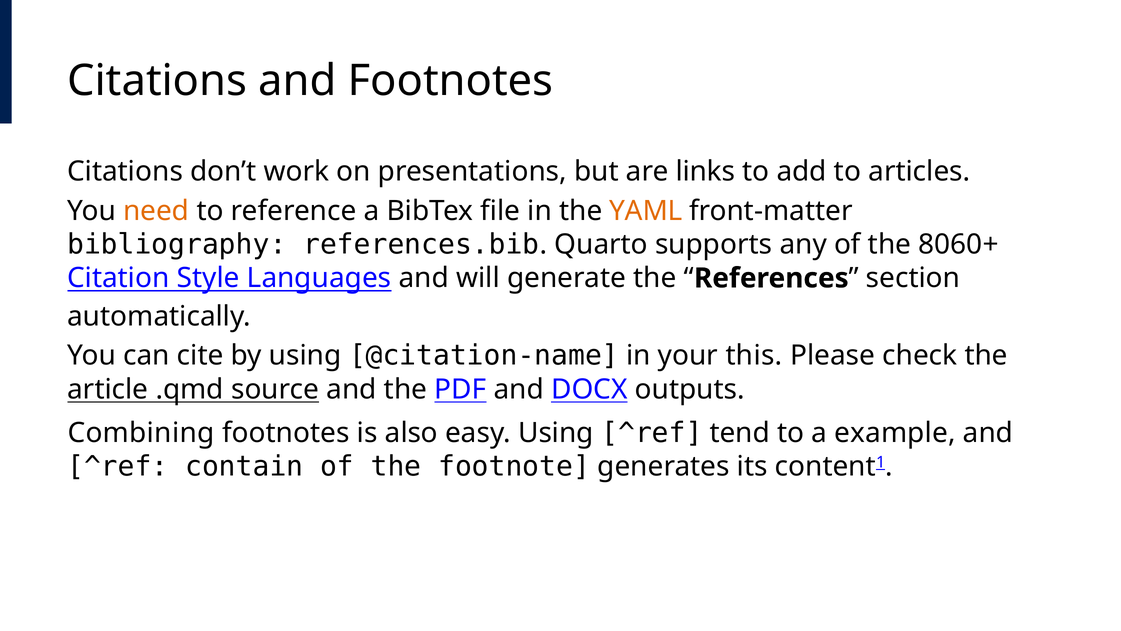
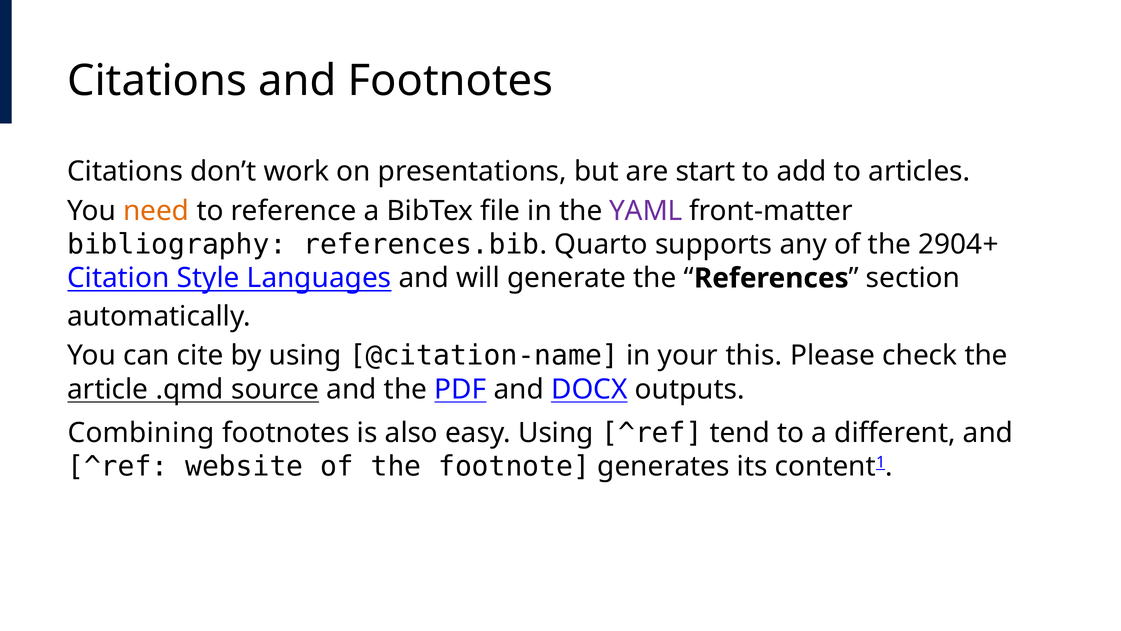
links: links -> start (705, 172)
YAML colour: orange -> purple (646, 211)
8060+: 8060+ -> 2904+ (958, 244)
example: example -> different (895, 433)
contain: contain -> website (244, 466)
